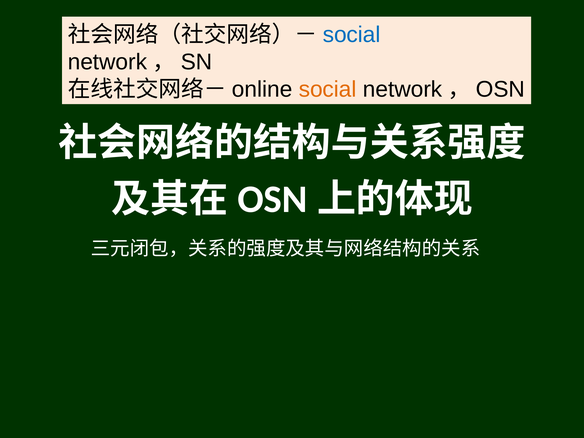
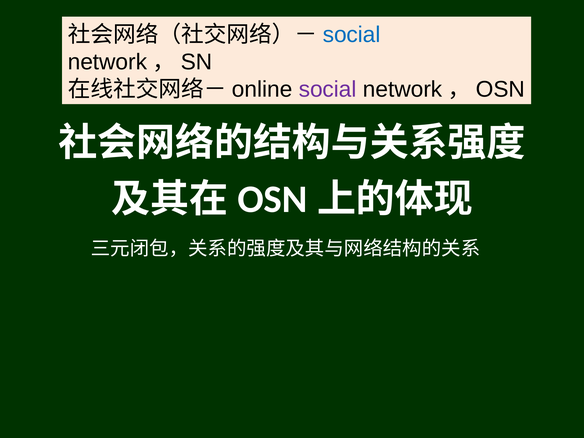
social colour: orange -> purple (328, 89)
